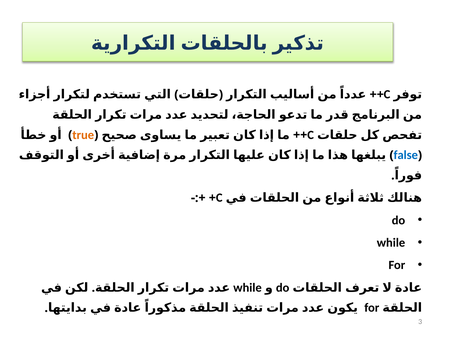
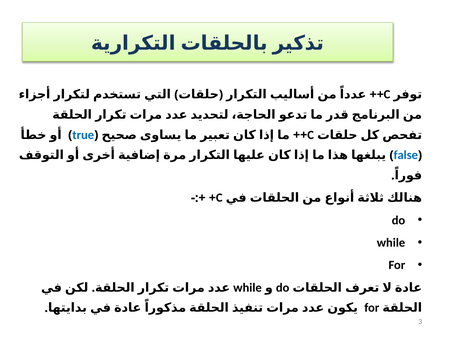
true colour: orange -> blue (83, 135)
